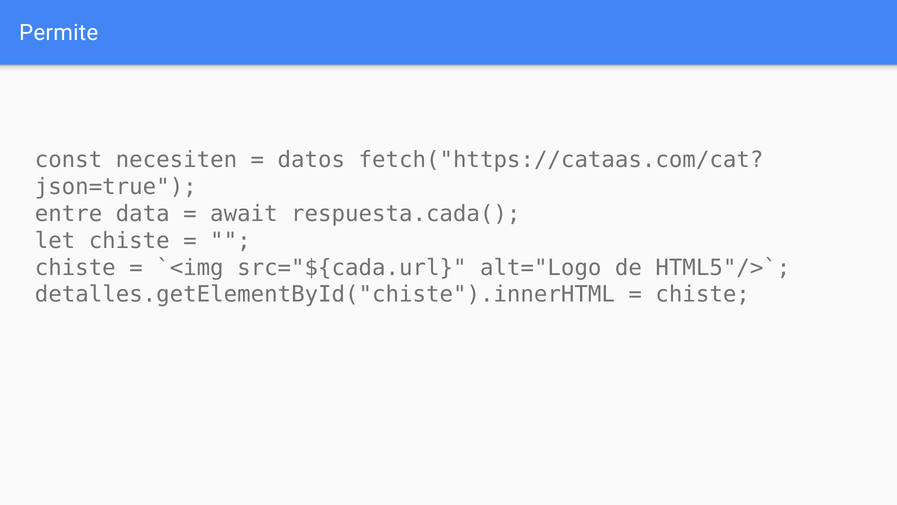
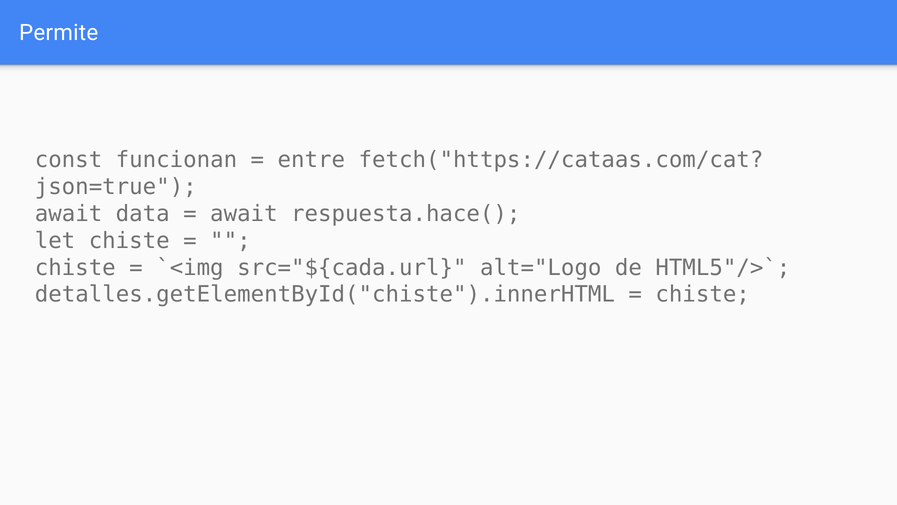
necesiten: necesiten -> funcionan (176, 160)
datos: datos -> entre (311, 160)
entre: entre -> await (69, 214)
respuesta.cada(: respuesta.cada( -> respuesta.hace( (406, 214)
